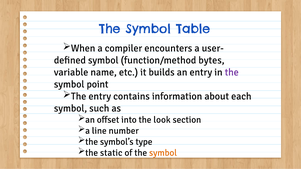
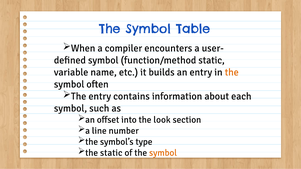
function/method bytes: bytes -> static (212, 60)
the colour: purple -> orange (232, 72)
point: point -> often (97, 84)
